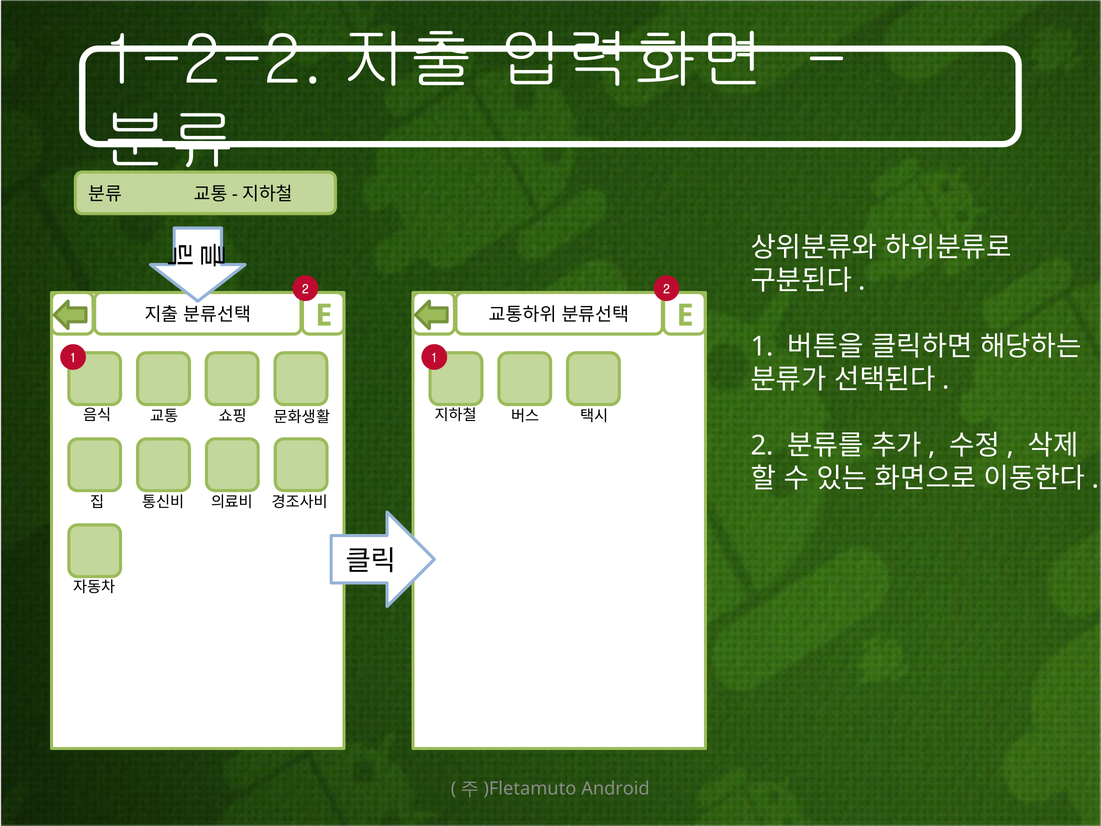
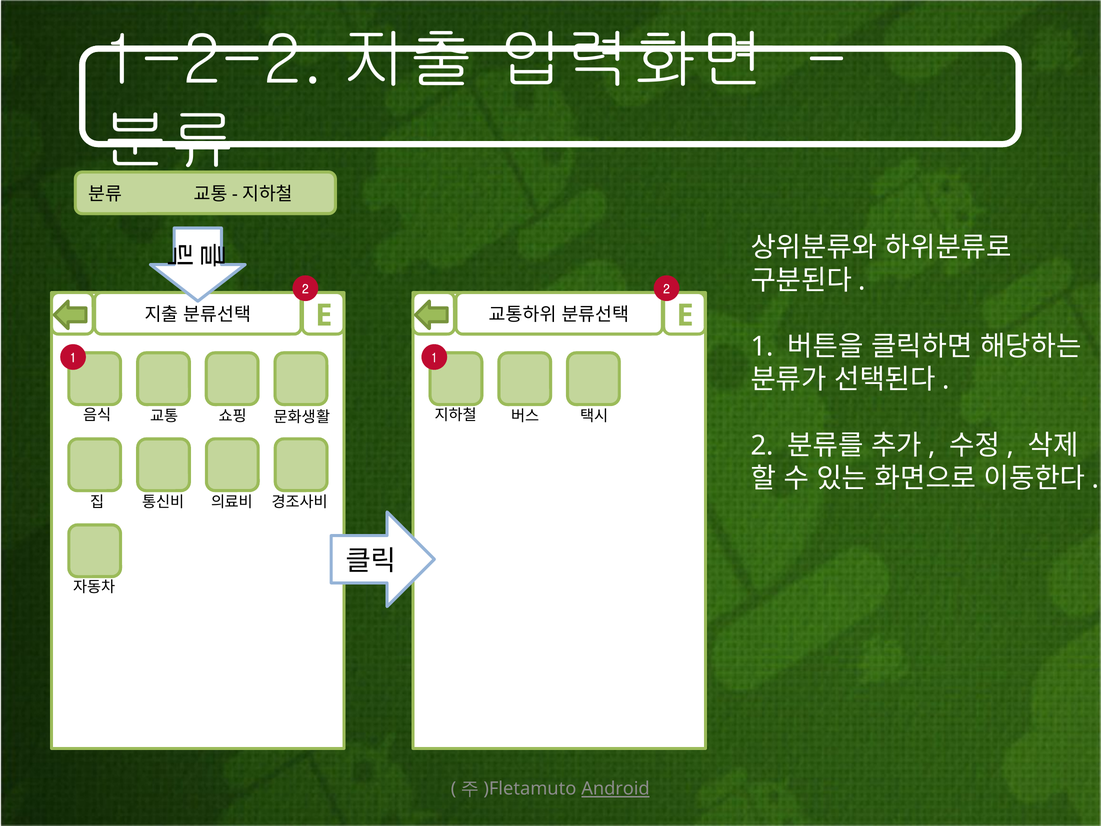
Android underline: none -> present (616, 789)
